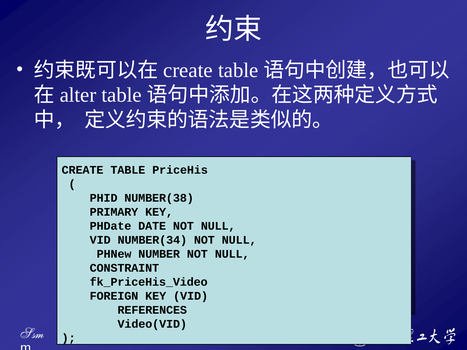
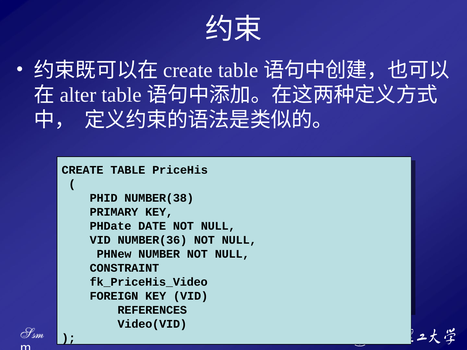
NUMBER(34: NUMBER(34 -> NUMBER(36 (152, 240)
